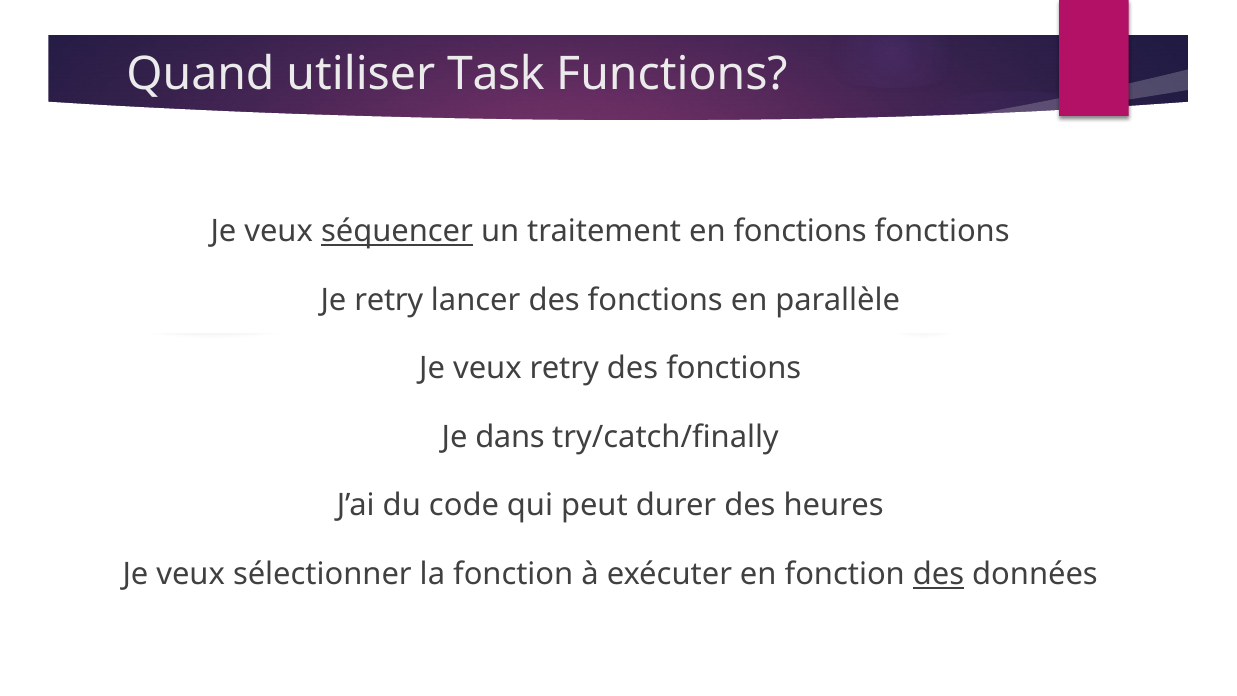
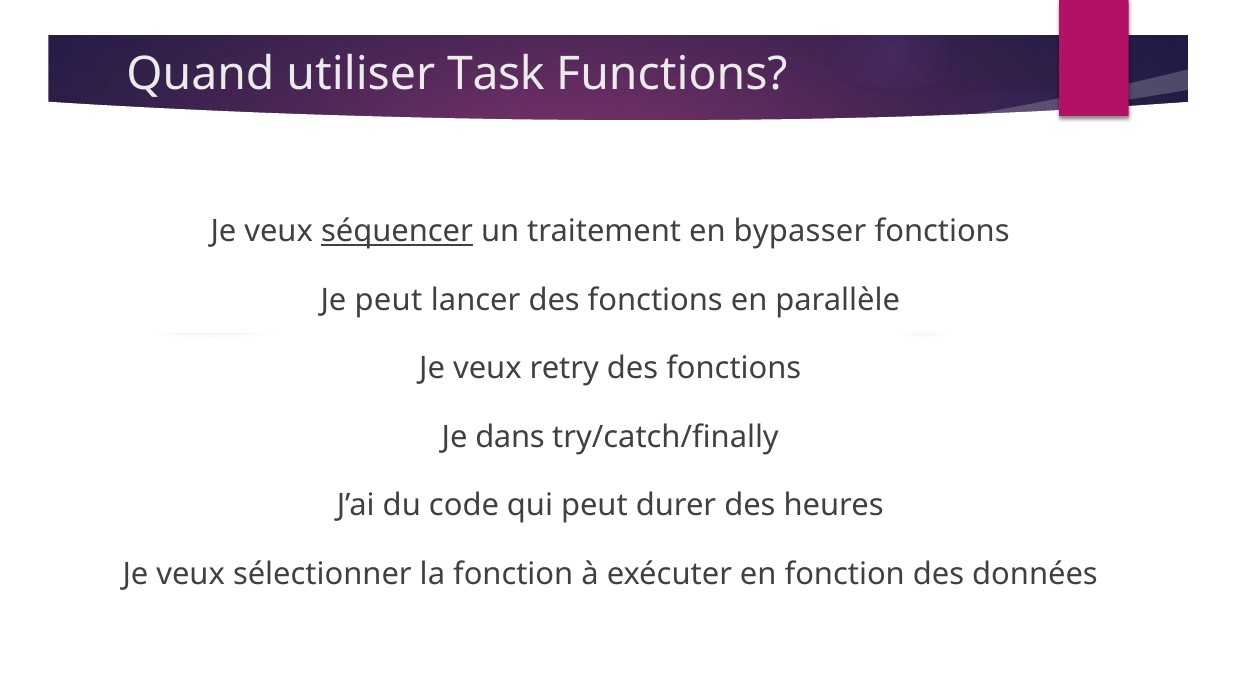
en fonctions: fonctions -> bypasser (800, 231)
Je retry: retry -> peut (388, 300)
des underline: present -> none (939, 574)
